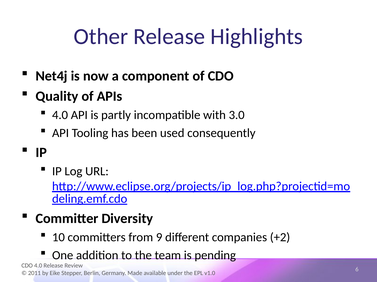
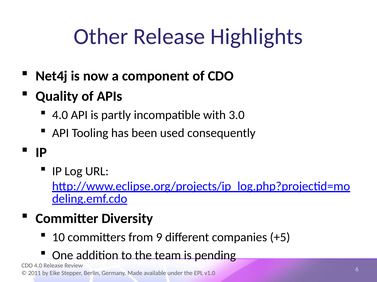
+2: +2 -> +5 (280, 238)
